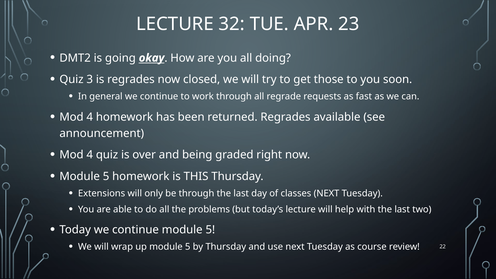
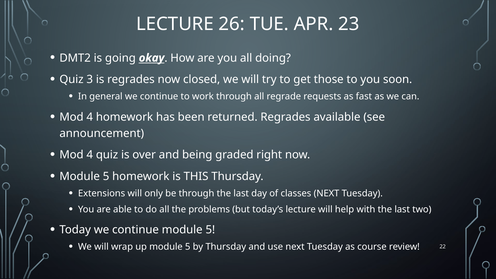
32: 32 -> 26 (232, 24)
